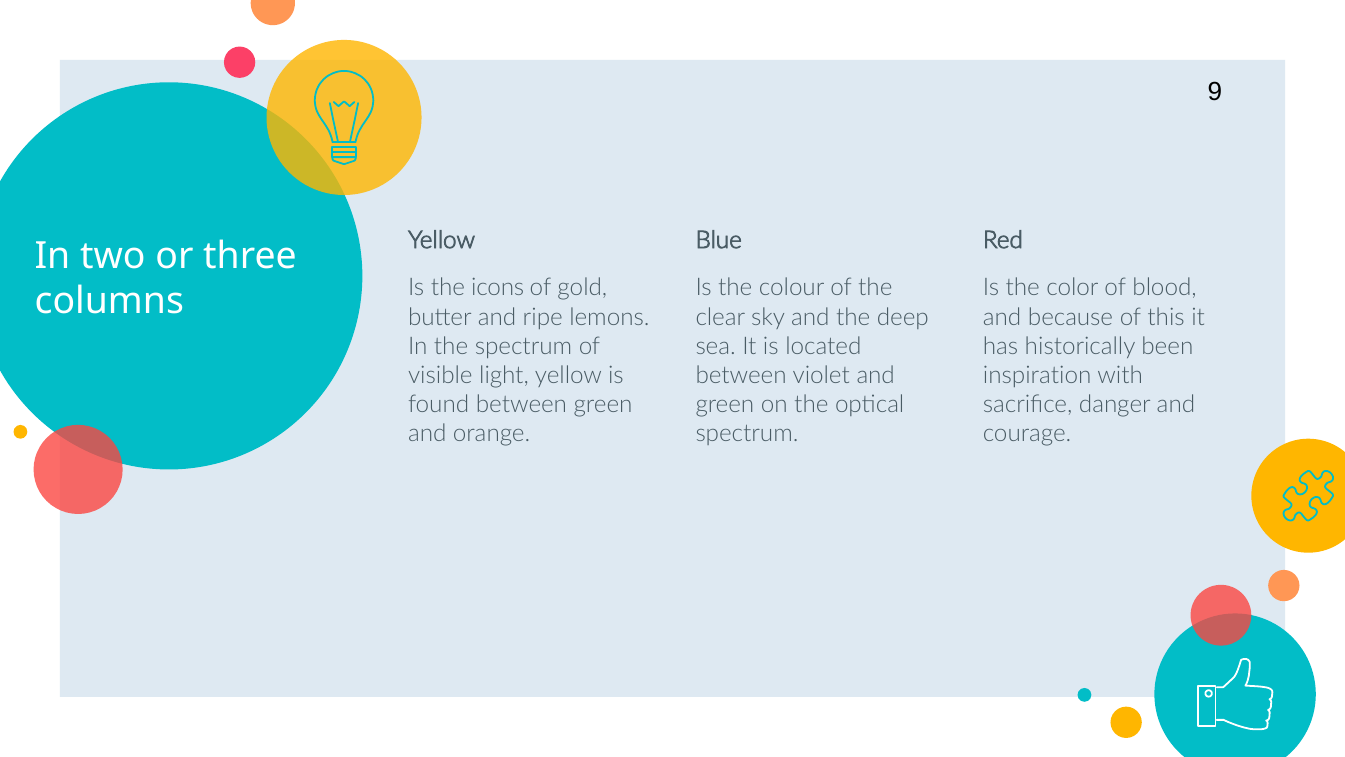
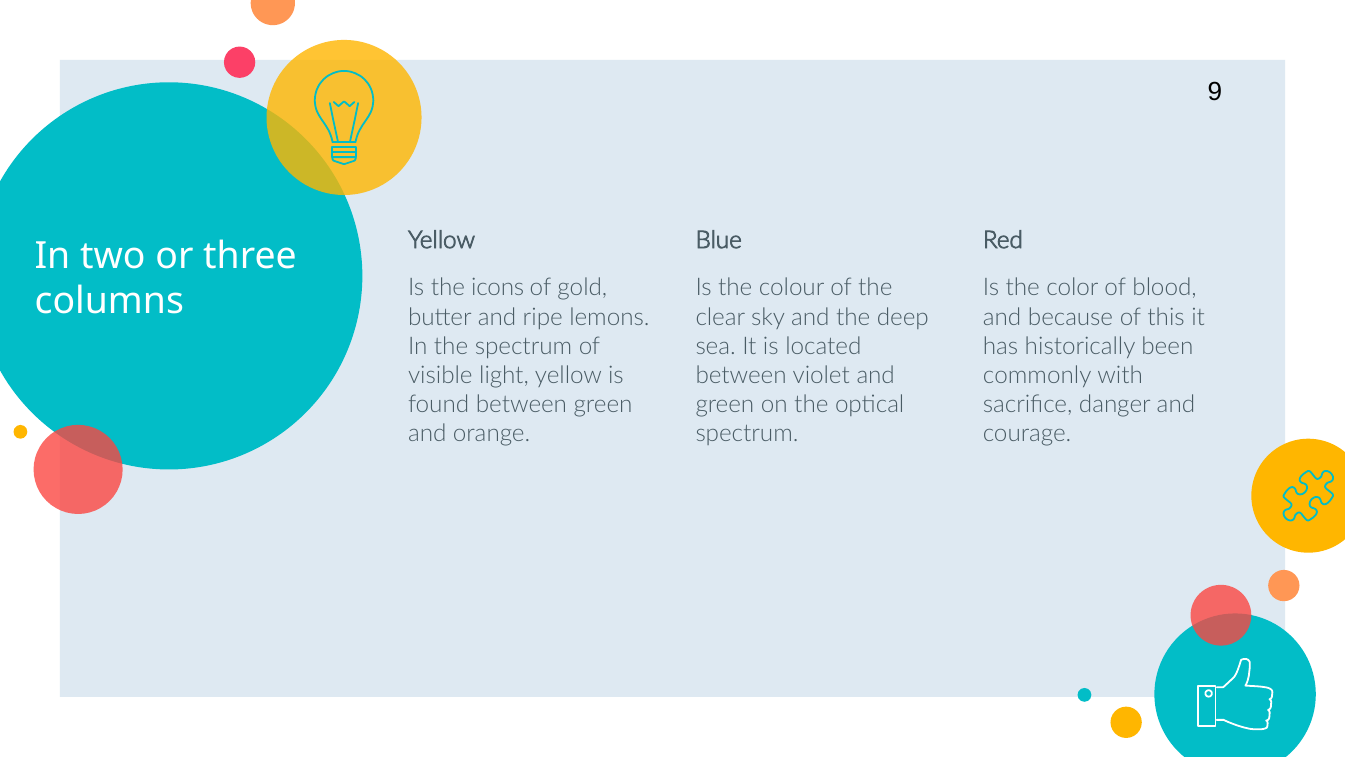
inspiration: inspiration -> commonly (1037, 375)
